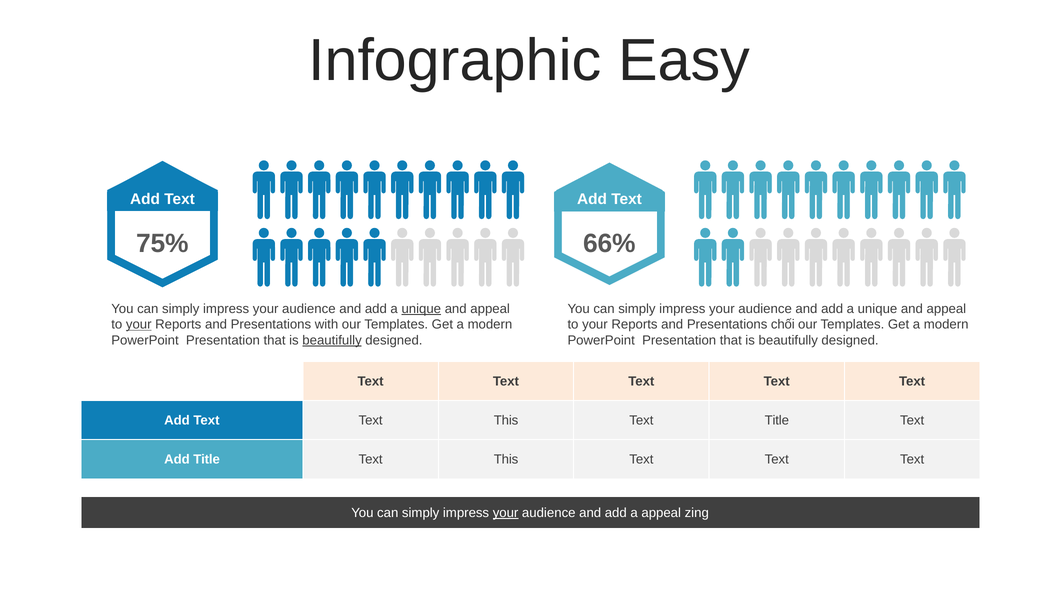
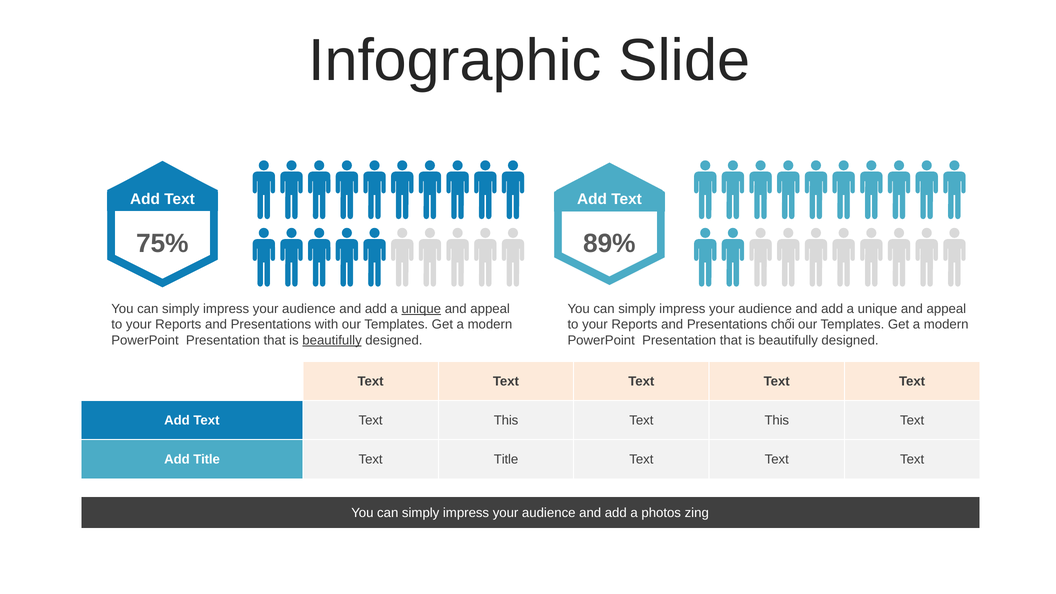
Easy: Easy -> Slide (684, 60)
66%: 66% -> 89% (609, 243)
your underline: present -> none (139, 325)
Title: Title -> This (777, 420)
This: This -> Title (506, 459)
your underline: present -> none (506, 513)
a appeal: appeal -> photos (661, 513)
